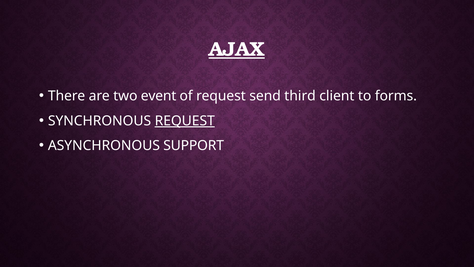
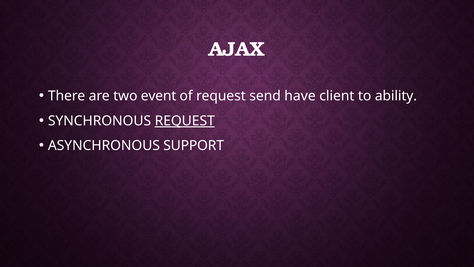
AJAX underline: present -> none (237, 49)
third: third -> have (300, 96)
forms: forms -> ability (396, 96)
